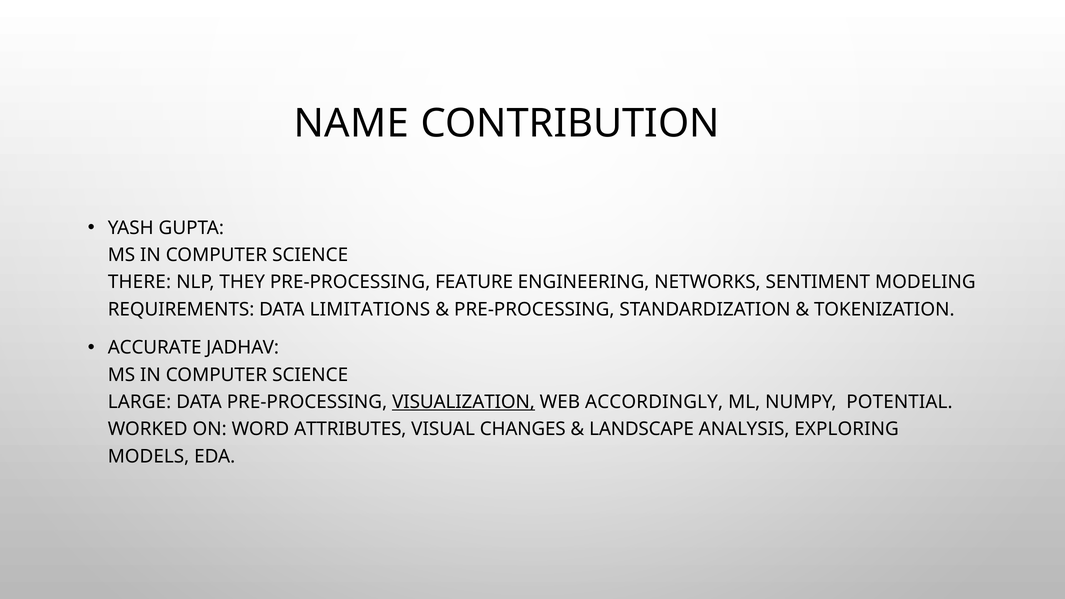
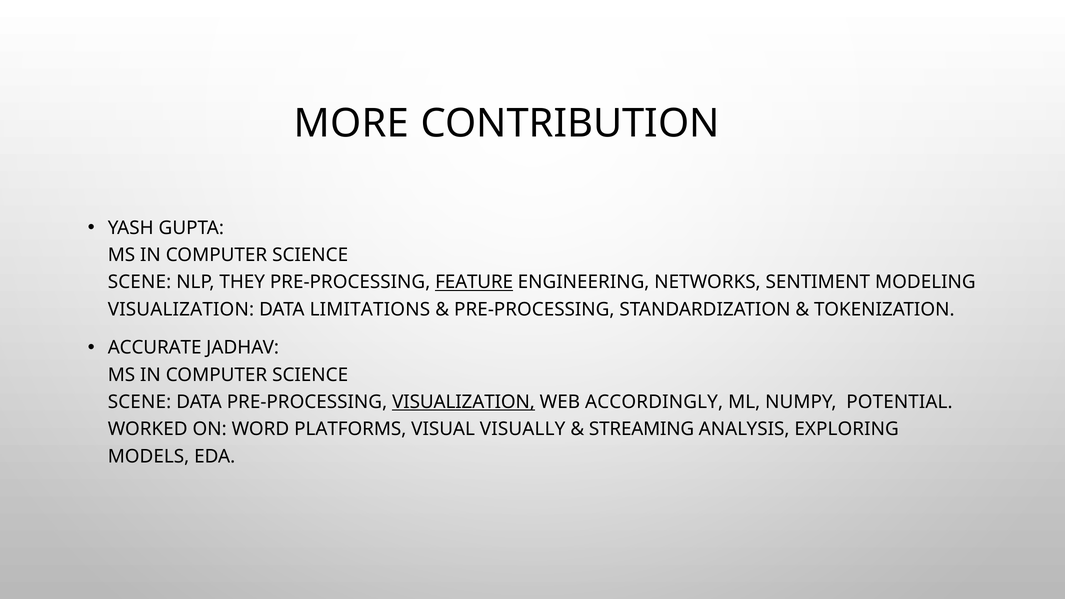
NAME: NAME -> MORE (351, 123)
THERE: THERE -> SCENE (139, 282)
FEATURE underline: none -> present (474, 282)
REQUIREMENTS: REQUIREMENTS -> VISUALIZATION (181, 309)
LARGE: LARGE -> SCENE (139, 402)
ATTRIBUTES: ATTRIBUTES -> PLATFORMS (350, 429)
CHANGES: CHANGES -> VISUALLY (523, 429)
LANDSCAPE: LANDSCAPE -> STREAMING (642, 429)
